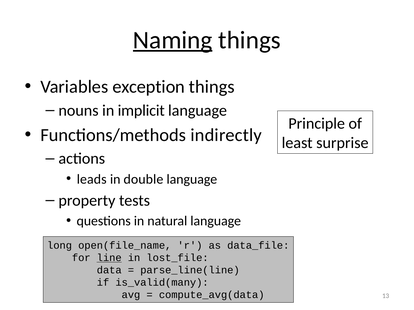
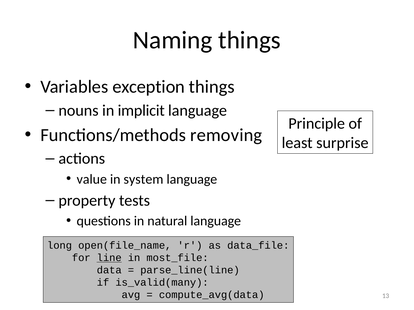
Naming underline: present -> none (173, 40)
indirectly: indirectly -> removing (226, 135)
leads: leads -> value (92, 179)
double: double -> system (143, 179)
lost_file: lost_file -> most_file (178, 258)
